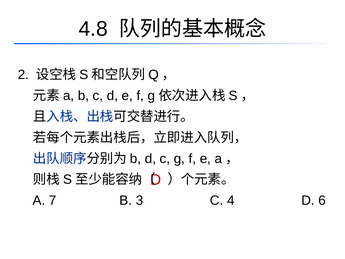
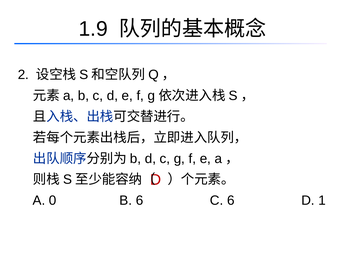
4.8: 4.8 -> 1.9 (93, 29)
7: 7 -> 0 (53, 200)
B 3: 3 -> 6 (140, 200)
C 4: 4 -> 6 (231, 200)
6: 6 -> 1 (322, 200)
